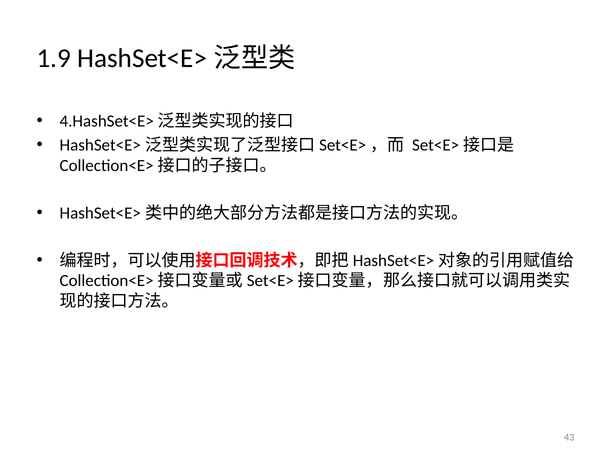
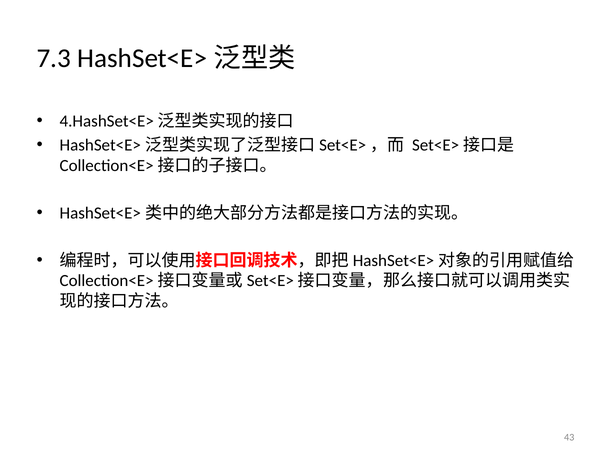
1.9: 1.9 -> 7.3 (54, 58)
